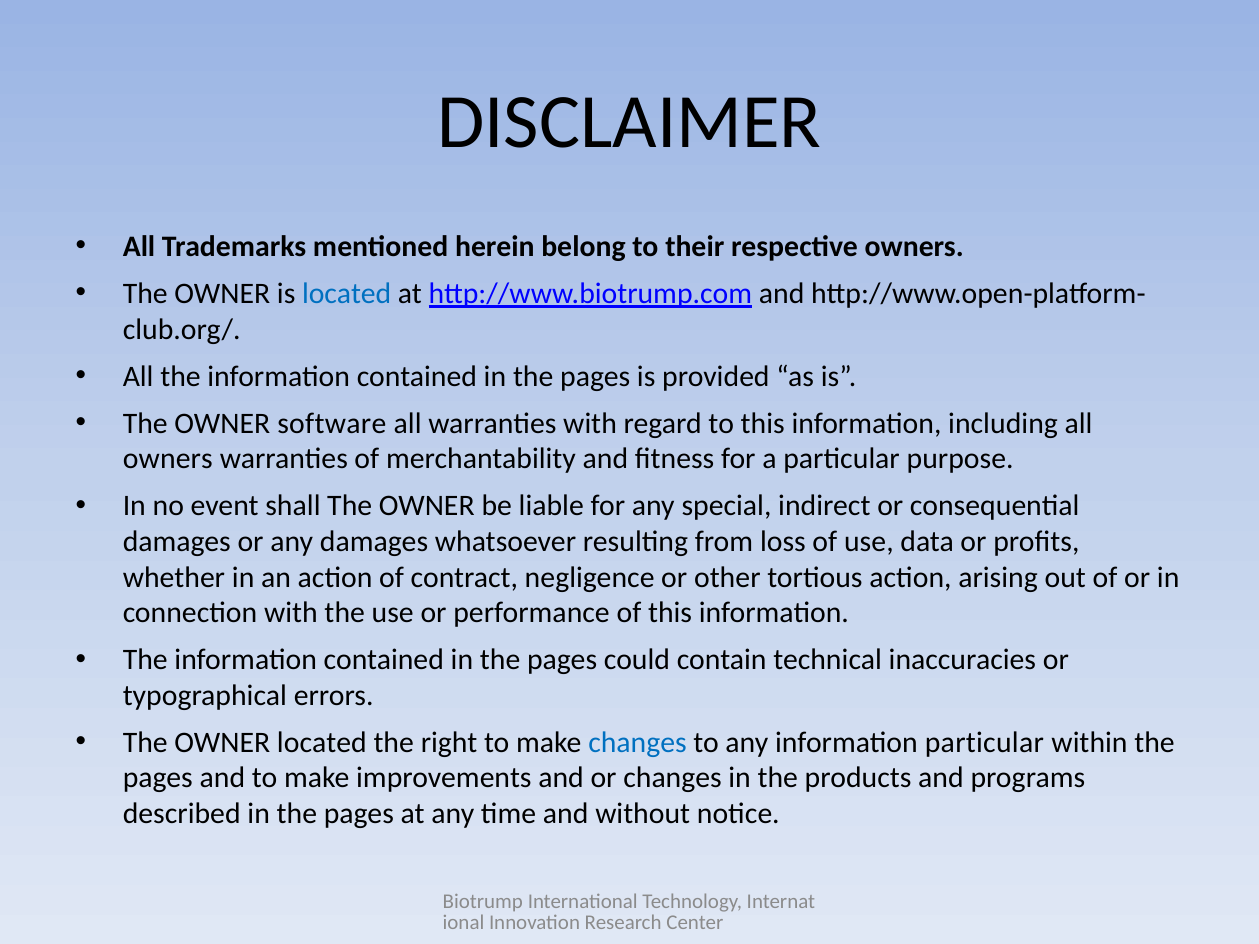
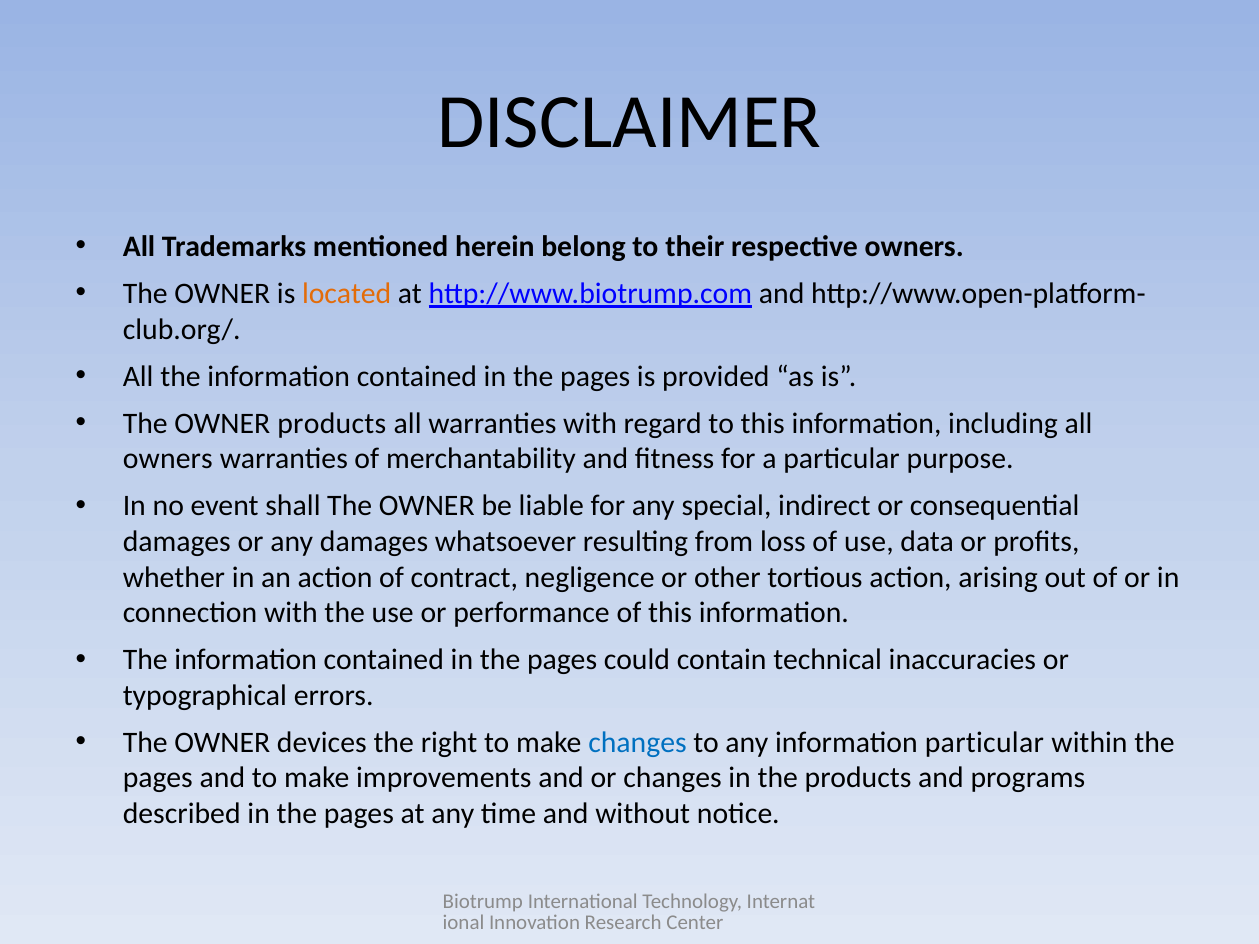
located colour: blue -> orange (347, 293)
OWNER software: software -> products (332, 424)
OWNER located: located -> devices (322, 743)
